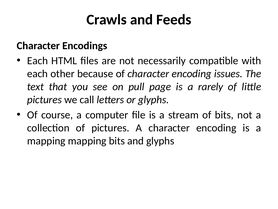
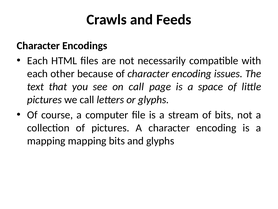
on pull: pull -> call (136, 87)
rarely: rarely -> space (211, 87)
